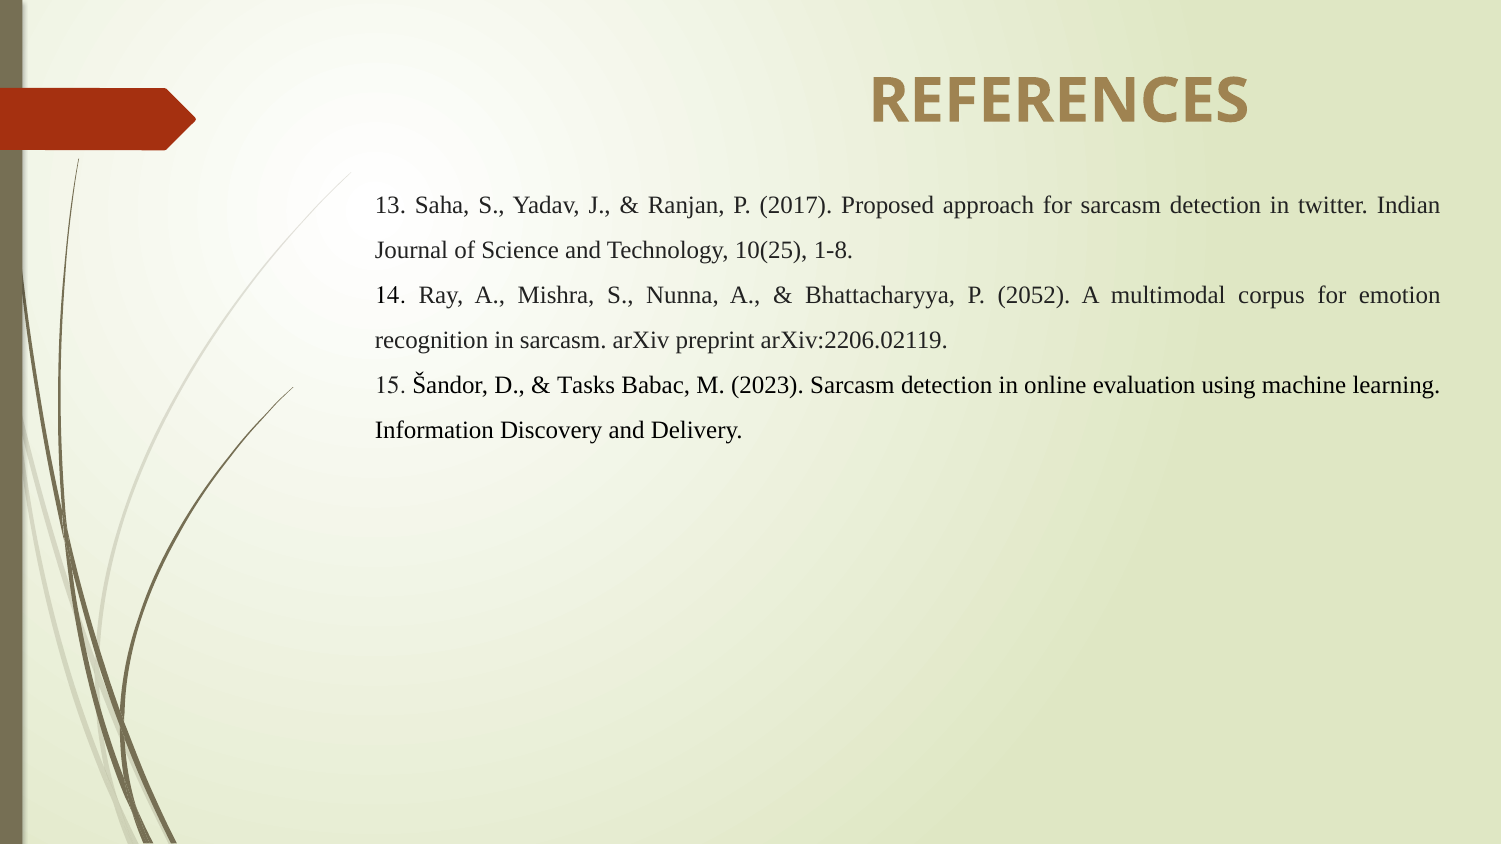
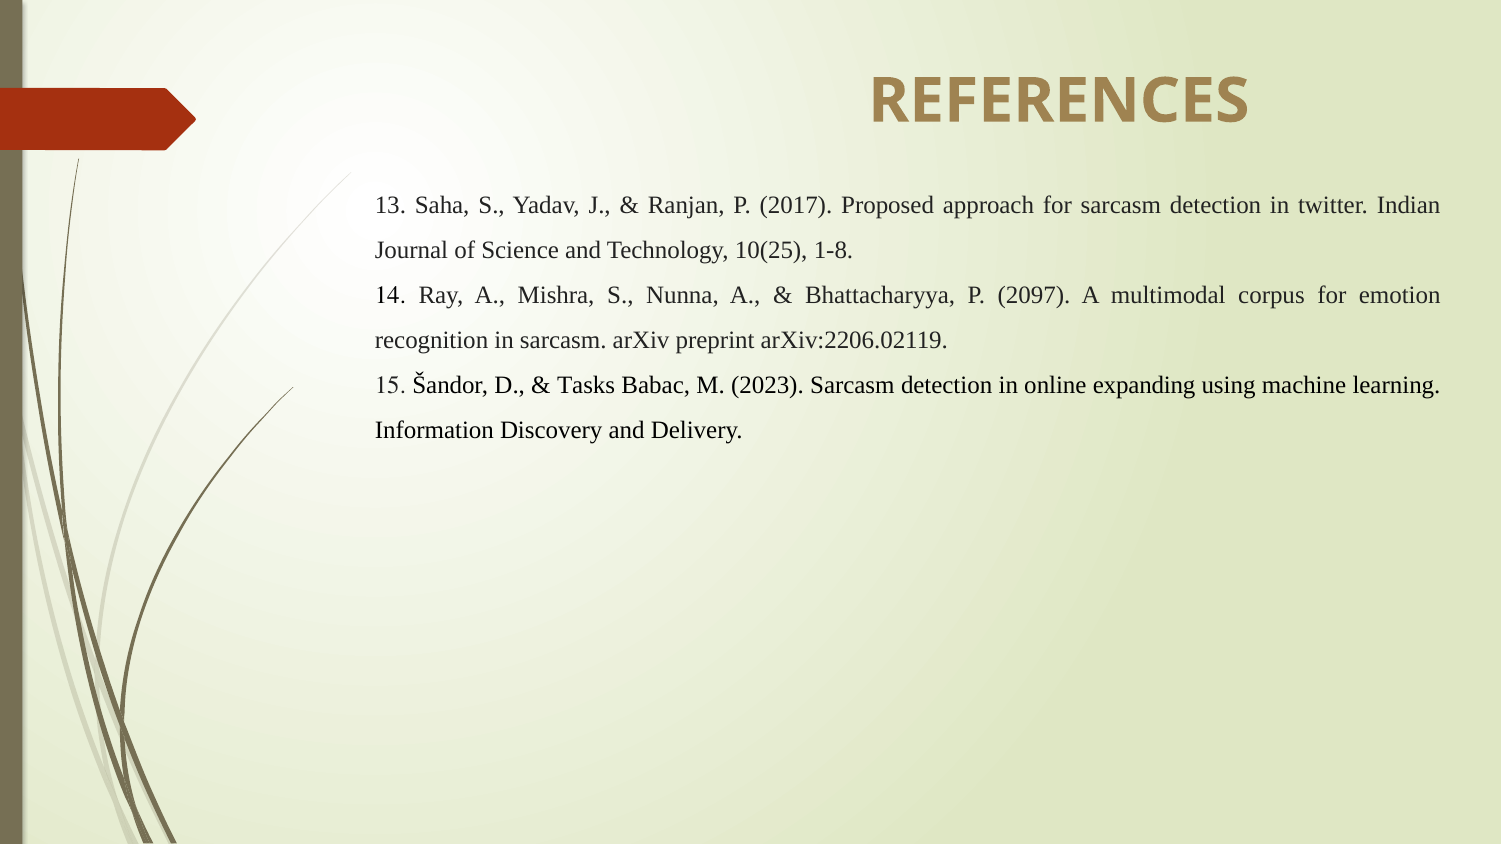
2052: 2052 -> 2097 (1034, 295)
evaluation: evaluation -> expanding (1144, 385)
